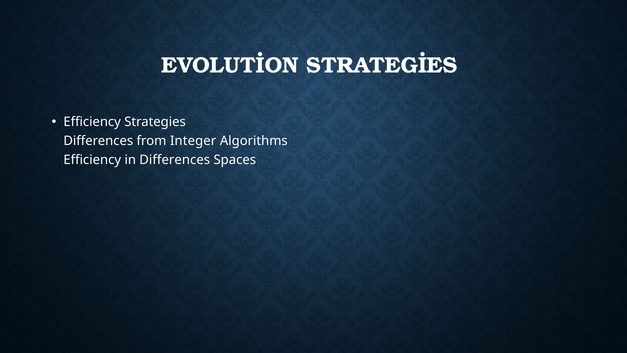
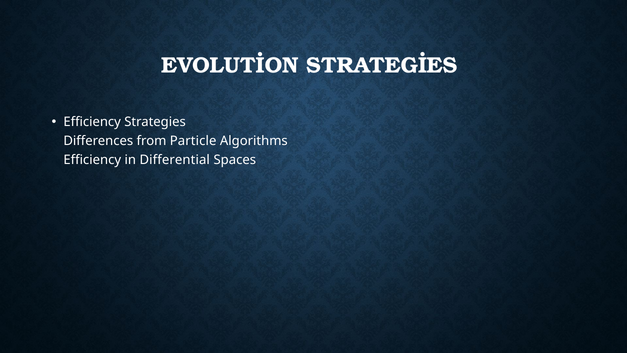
Integer: Integer -> Particle (193, 141)
in Differences: Differences -> Differential (175, 160)
